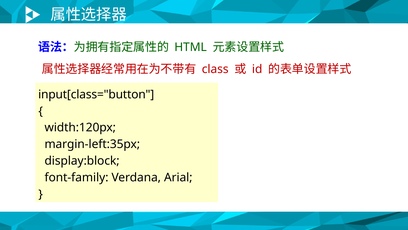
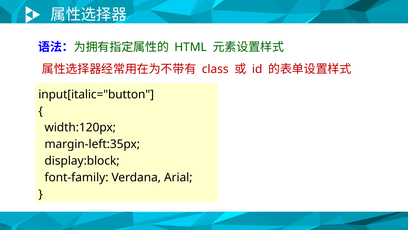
input[class="button: input[class="button -> input[italic="button (96, 94)
